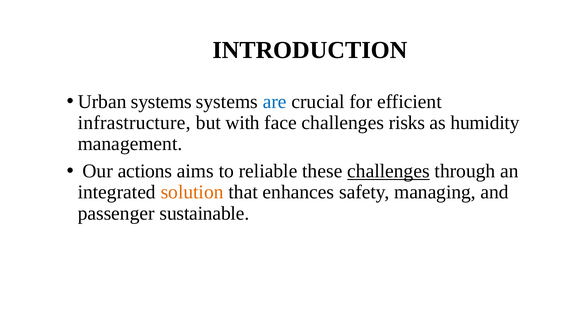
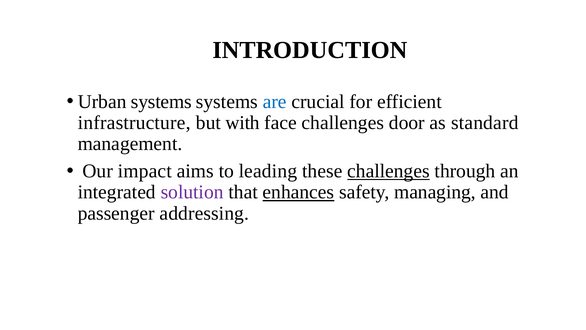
risks: risks -> door (407, 123)
humidity: humidity -> standard (485, 123)
actions: actions -> impact (145, 171)
reliable: reliable -> leading (268, 171)
solution colour: orange -> purple (192, 192)
enhances underline: none -> present (298, 192)
sustainable: sustainable -> addressing (204, 213)
